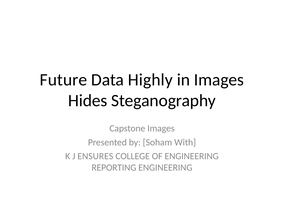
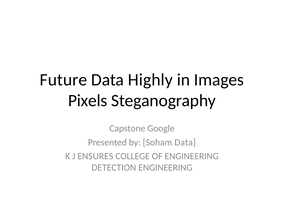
Hides: Hides -> Pixels (88, 101)
Capstone Images: Images -> Google (161, 128)
Soham With: With -> Data (185, 142)
REPORTING: REPORTING -> DETECTION (114, 168)
